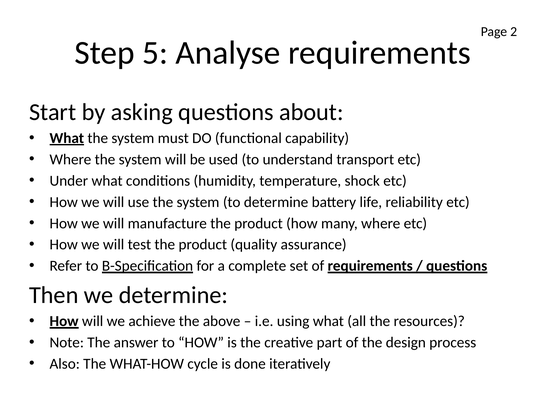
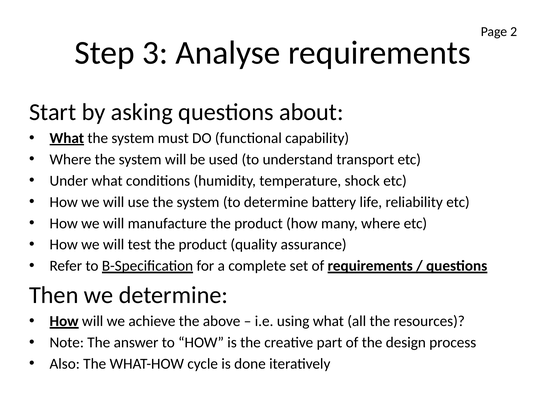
5: 5 -> 3 (155, 53)
